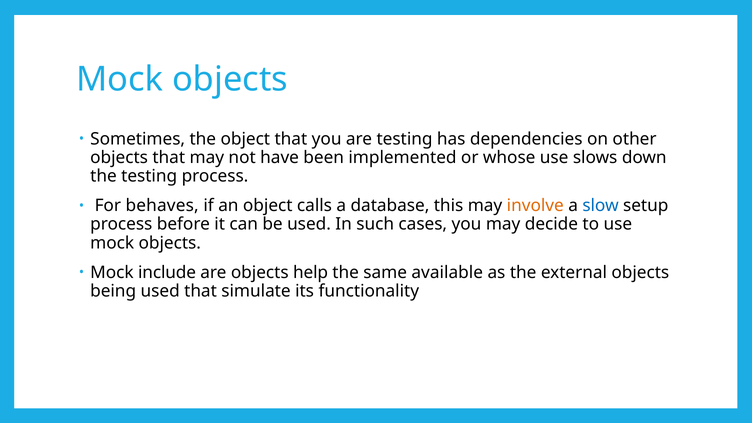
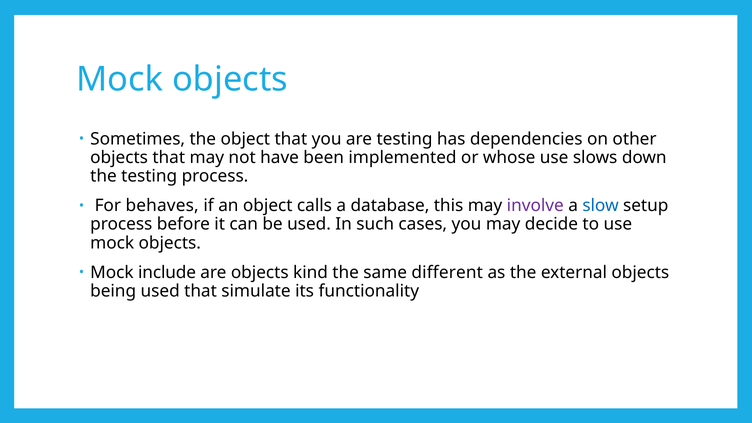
involve colour: orange -> purple (535, 206)
help: help -> kind (311, 272)
available: available -> different (447, 272)
